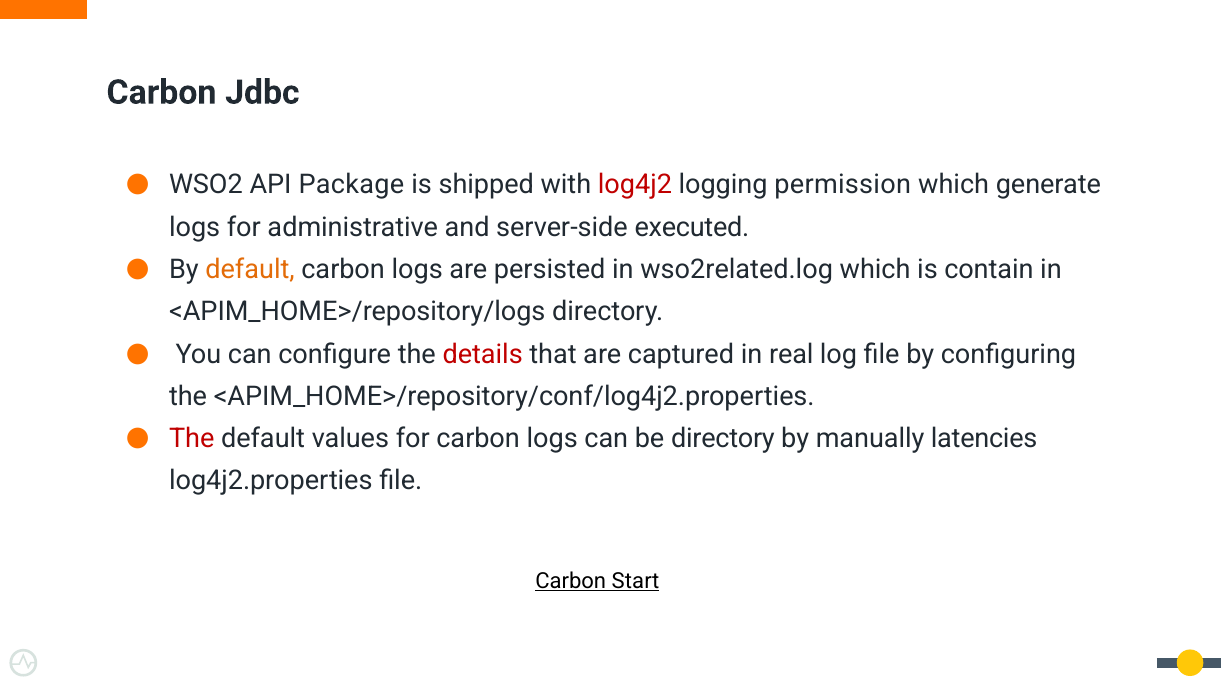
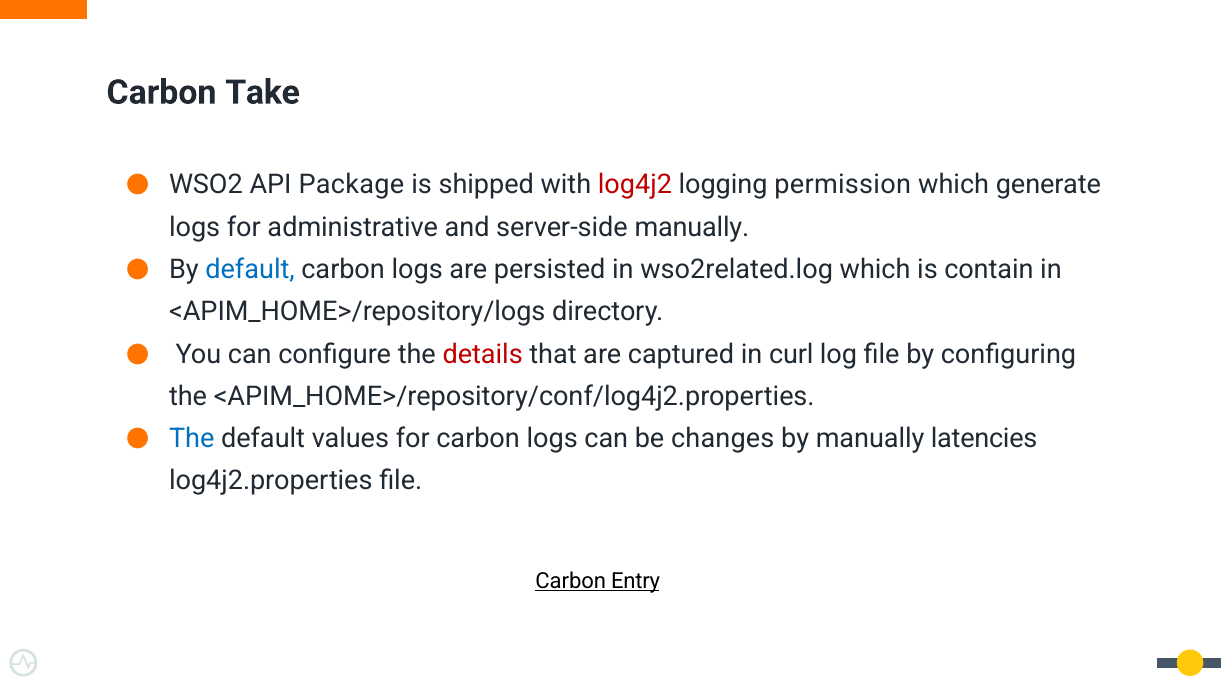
Jdbc: Jdbc -> Take (263, 92)
server-side executed: executed -> manually (692, 227)
default colour: orange -> blue (250, 269)
real: real -> curl (791, 354)
The colour: red -> blue (192, 439)
be directory: directory -> changes (723, 439)
Start: Start -> Entry (636, 581)
